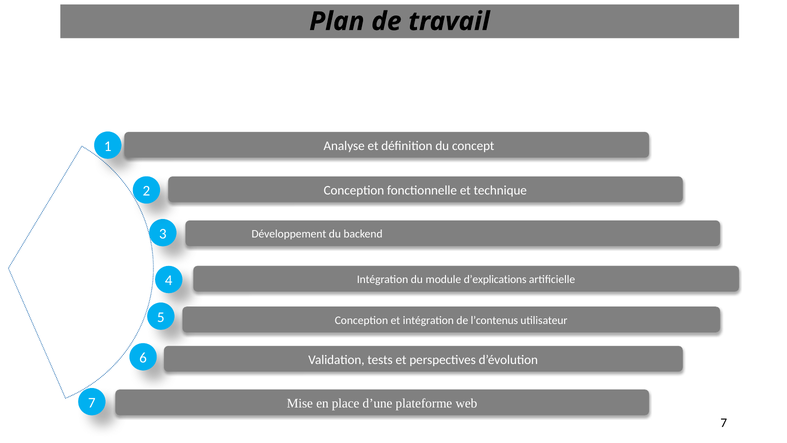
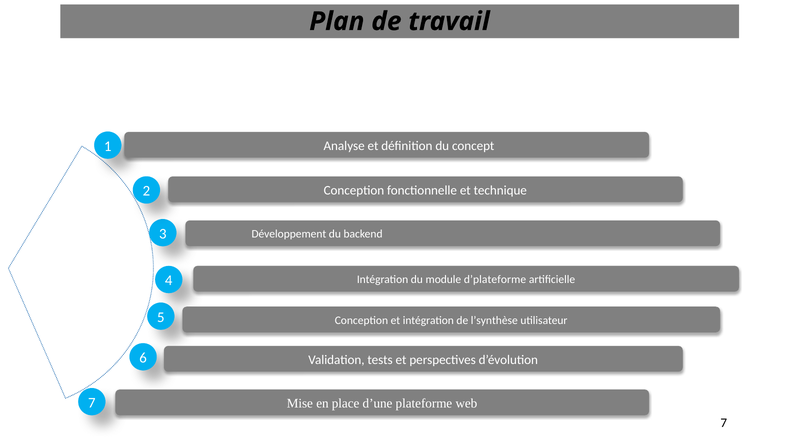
d’explications: d’explications -> d’plateforme (495, 279)
l’contenus: l’contenus -> l’synthèse (494, 320)
